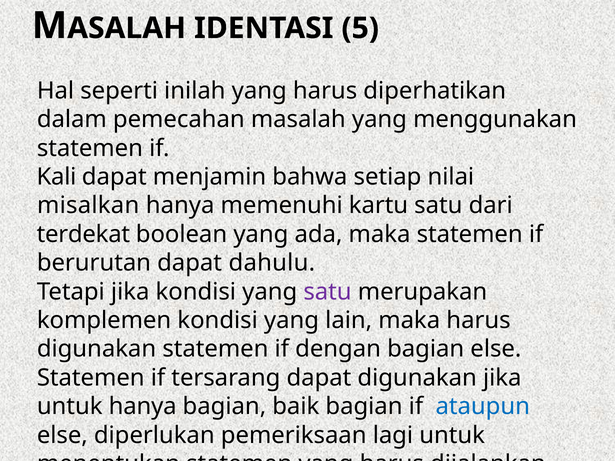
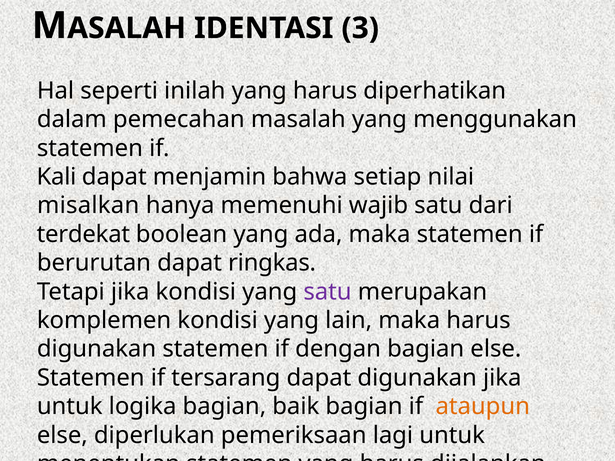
5: 5 -> 3 (360, 28)
kartu: kartu -> wajib (378, 206)
dahulu: dahulu -> ringkas (272, 263)
untuk hanya: hanya -> logika (143, 407)
ataupun colour: blue -> orange (483, 407)
